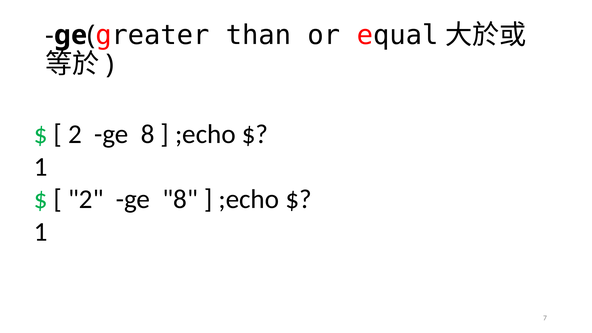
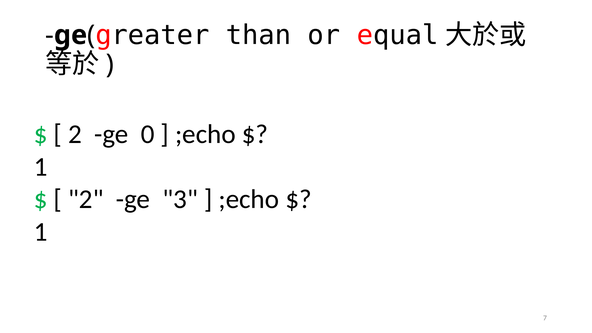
8: 8 -> 0 (148, 134)
8: 8 -> 3 (180, 199)
